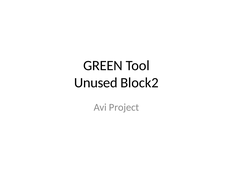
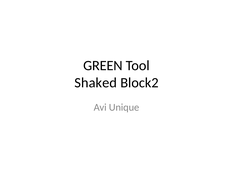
Unused: Unused -> Shaked (96, 83)
Project: Project -> Unique (124, 107)
